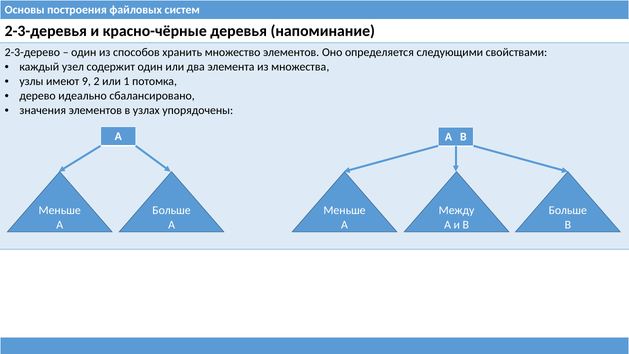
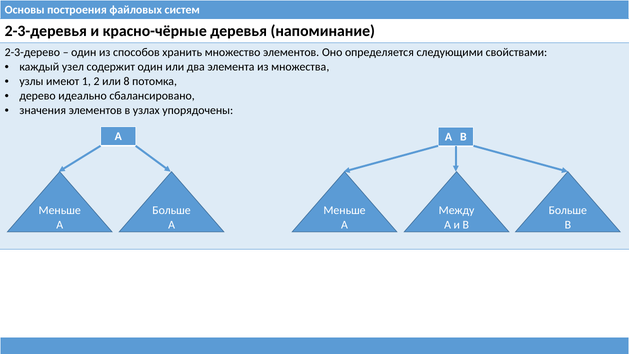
9: 9 -> 1 (86, 81)
1: 1 -> 8 (127, 81)
